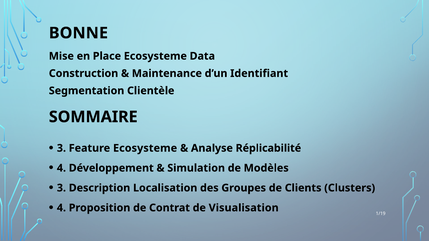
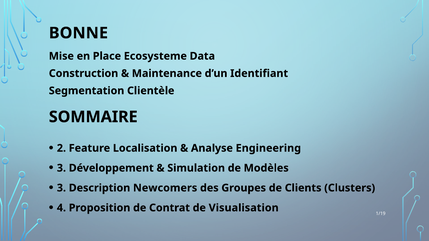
3: 3 -> 2 (61, 148)
Feature Ecosysteme: Ecosysteme -> Localisation (145, 148)
Réplicabilité: Réplicabilité -> Engineering (268, 148)
4: 4 -> 3 (61, 168)
Localisation: Localisation -> Newcomers (165, 188)
